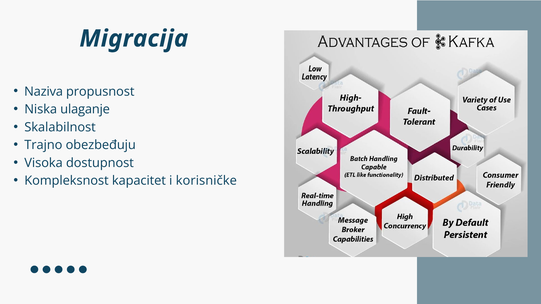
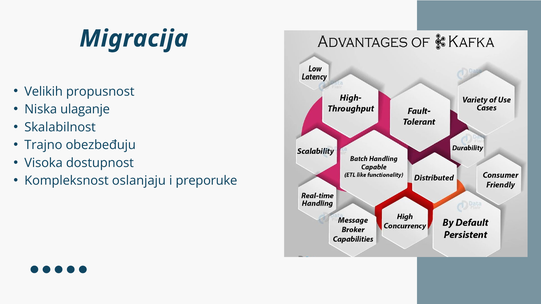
Naziva: Naziva -> Velikih (44, 92)
kapacitet: kapacitet -> oslanjaju (139, 181)
korisničke: korisničke -> preporuke (206, 181)
